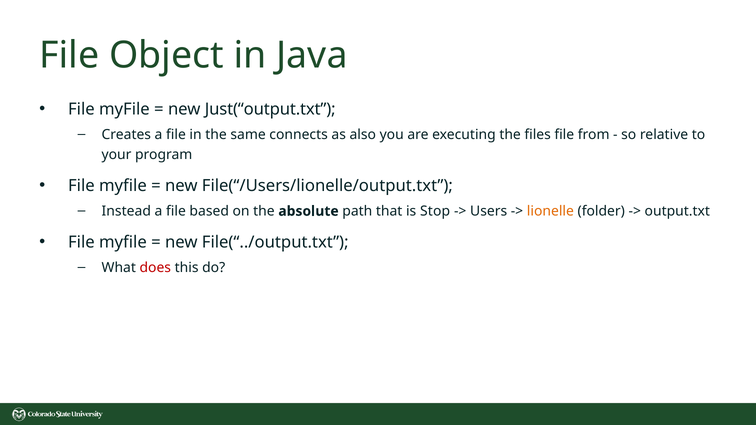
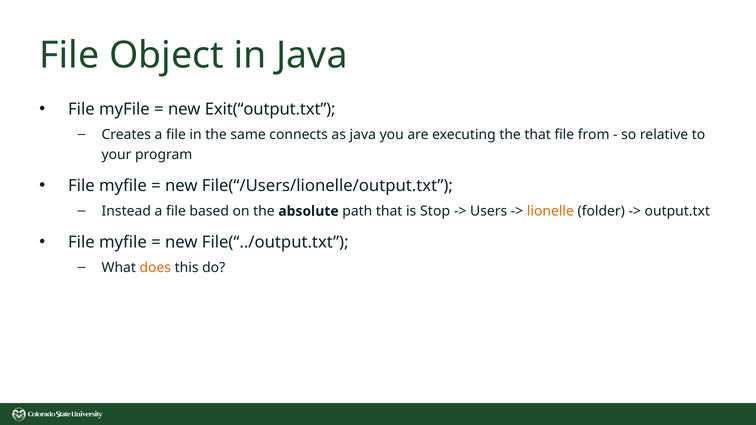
Just(“output.txt: Just(“output.txt -> Exit(“output.txt (270, 109)
as also: also -> java (363, 135)
the files: files -> that (538, 135)
does colour: red -> orange (155, 268)
